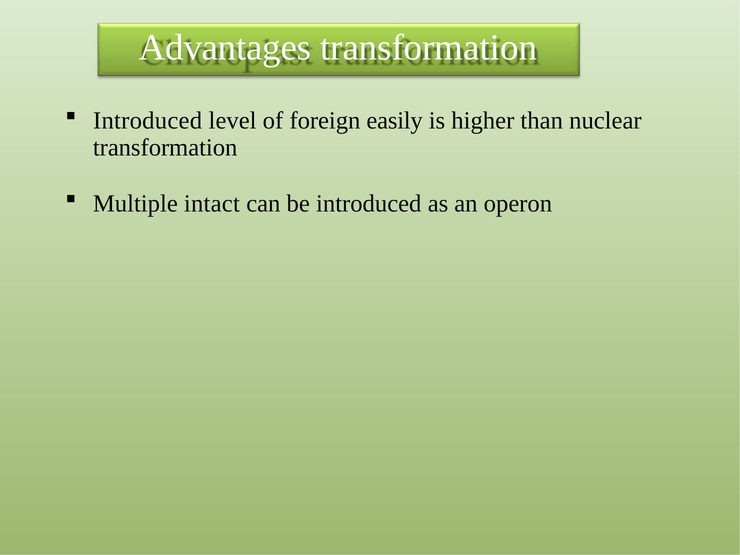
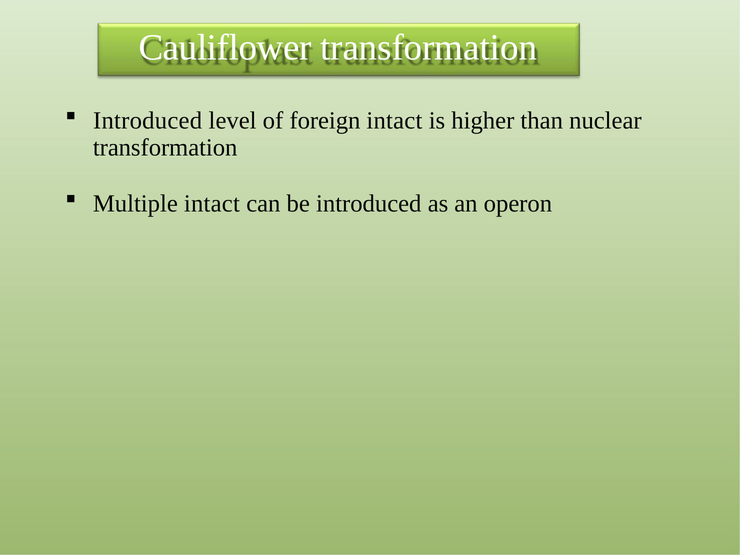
Advantages: Advantages -> Cauliflower (225, 48)
foreign easily: easily -> intact (394, 121)
